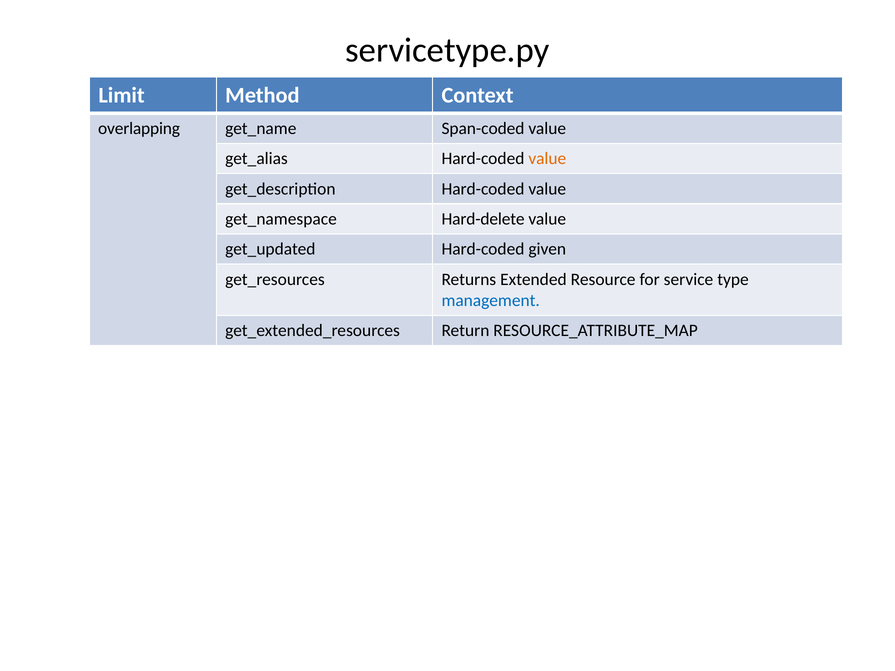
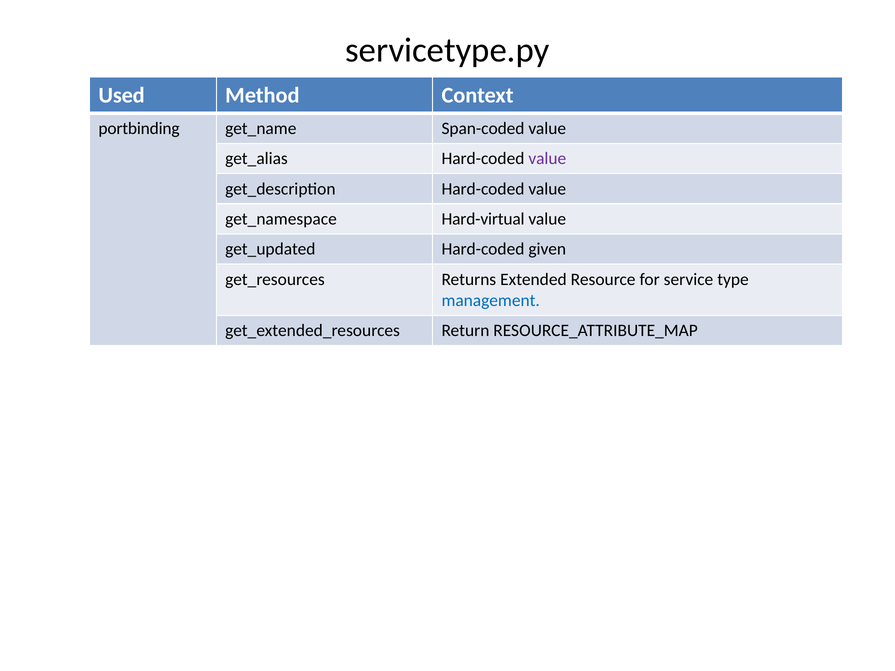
Limit: Limit -> Used (122, 95)
overlapping: overlapping -> portbinding (139, 129)
value colour: orange -> purple (547, 159)
Hard-delete: Hard-delete -> Hard-virtual (483, 219)
